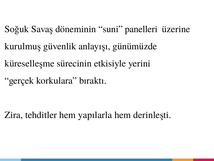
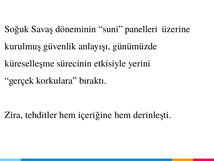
yapılarla: yapılarla -> içeriğine (95, 115)
